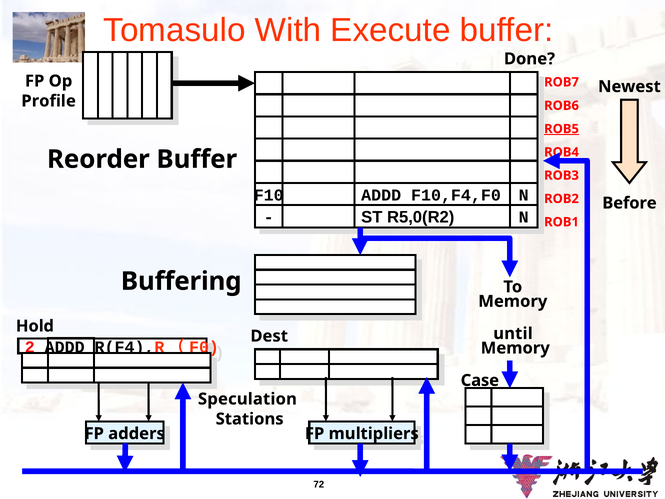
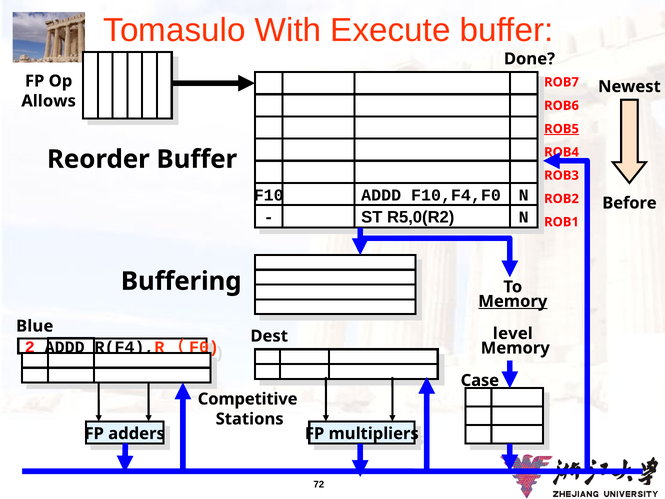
Profile: Profile -> Allows (49, 101)
Memory underline: none -> present (513, 301)
Hold: Hold -> Blue (35, 326)
until: until -> level (513, 333)
Speculation: Speculation -> Competitive (248, 399)
